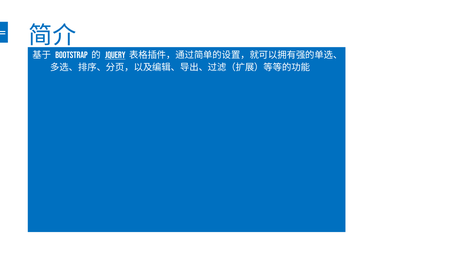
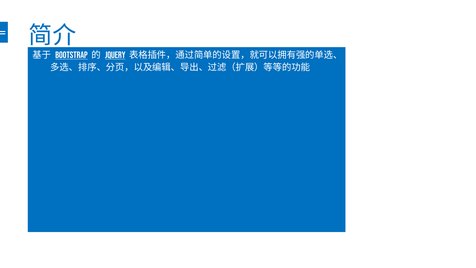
Bootstrap underline: none -> present (71, 55)
